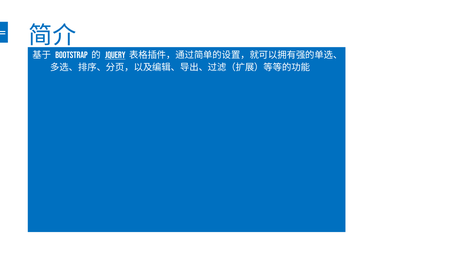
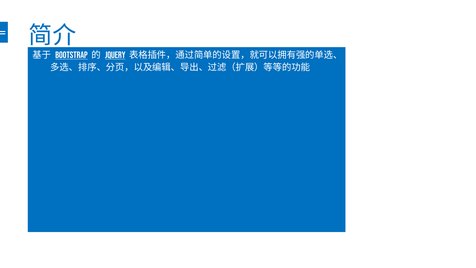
Bootstrap underline: none -> present (71, 55)
